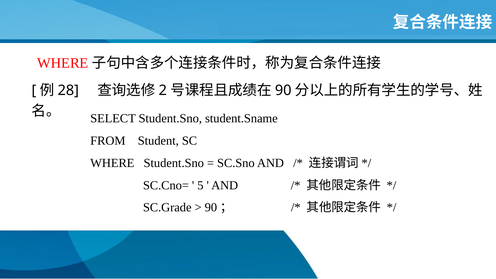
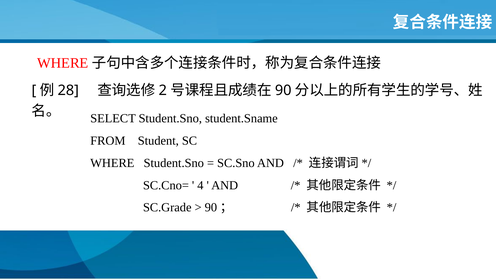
5: 5 -> 4 (200, 185)
